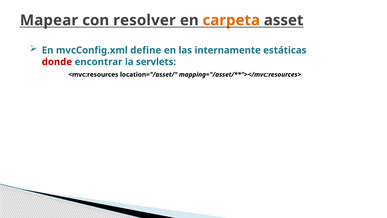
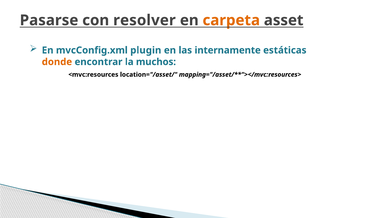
Mapear: Mapear -> Pasarse (49, 20)
define: define -> plugin (146, 50)
donde colour: red -> orange (57, 62)
servlets: servlets -> muchos (156, 62)
